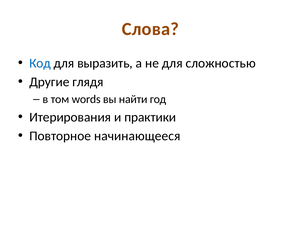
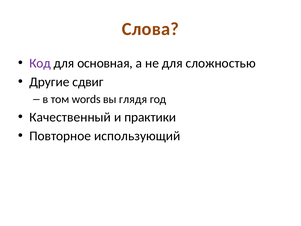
Код colour: blue -> purple (40, 63)
выразить: выразить -> основная (105, 63)
глядя: глядя -> сдвиг (88, 82)
найти: найти -> глядя (133, 99)
Итерирования: Итерирования -> Качественный (70, 117)
начинающееся: начинающееся -> использующий (137, 136)
